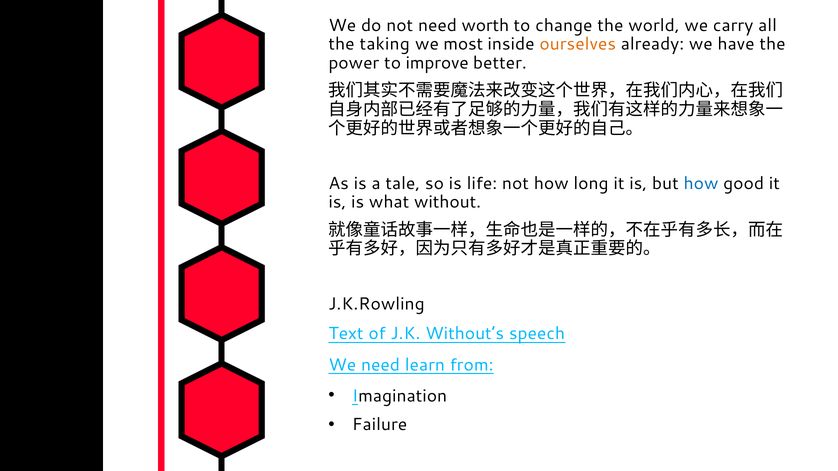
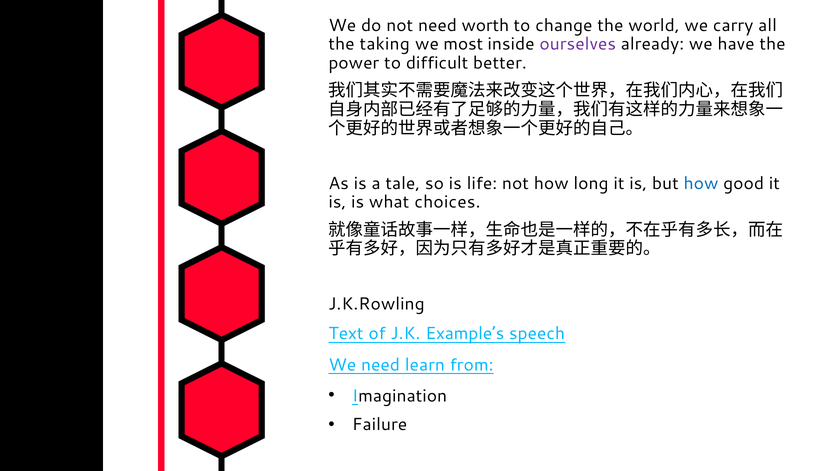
ourselves colour: orange -> purple (578, 44)
improve: improve -> difficult (437, 63)
without: without -> choices (447, 202)
Without’s: Without’s -> Example’s (465, 334)
